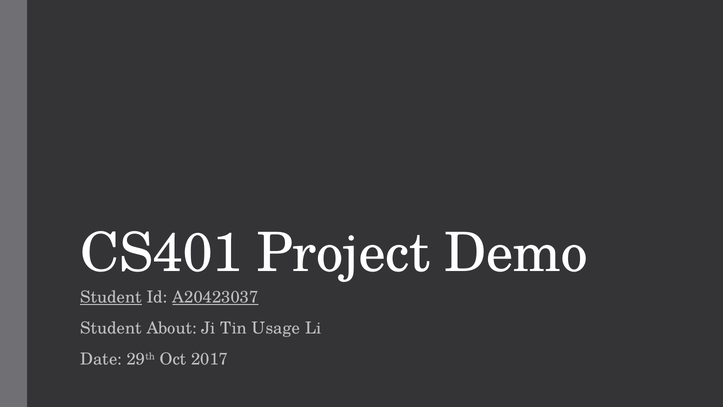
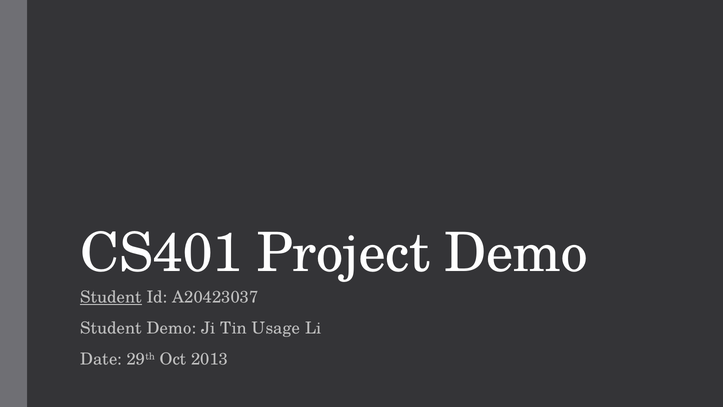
A20423037 underline: present -> none (215, 297)
Student About: About -> Demo (171, 328)
2017: 2017 -> 2013 (210, 359)
